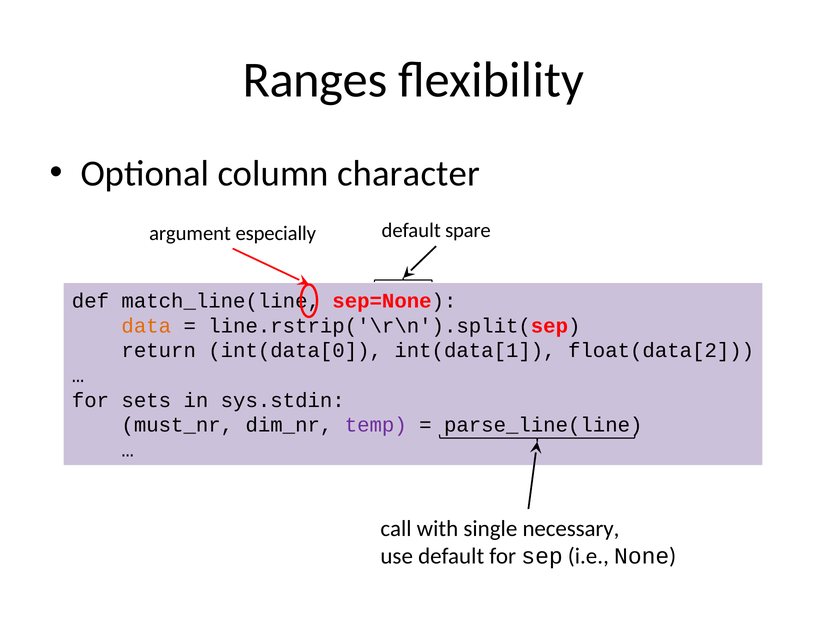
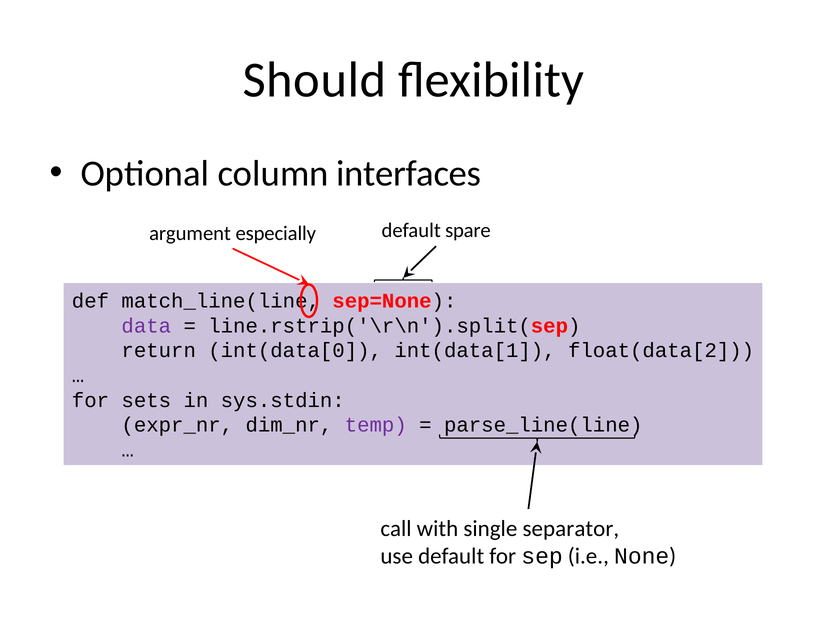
Ranges: Ranges -> Should (314, 80)
character: character -> interfaces (409, 173)
data colour: orange -> purple (146, 325)
must_nr: must_nr -> expr_nr (177, 425)
necessary: necessary -> separator (571, 528)
